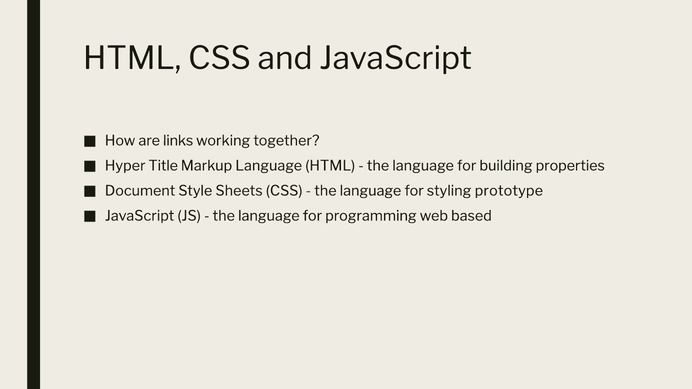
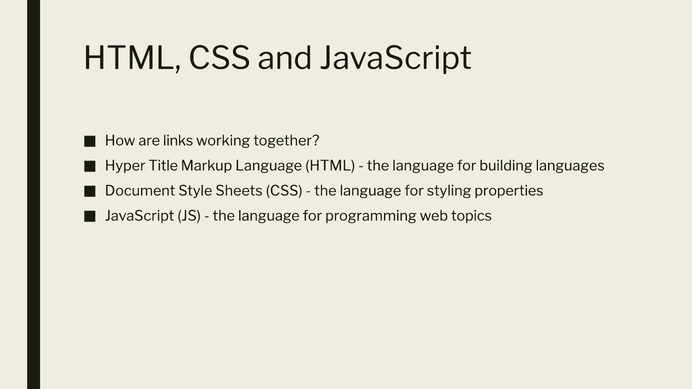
properties: properties -> languages (570, 166)
prototype: prototype -> properties (509, 191)
based: based -> topics (472, 216)
